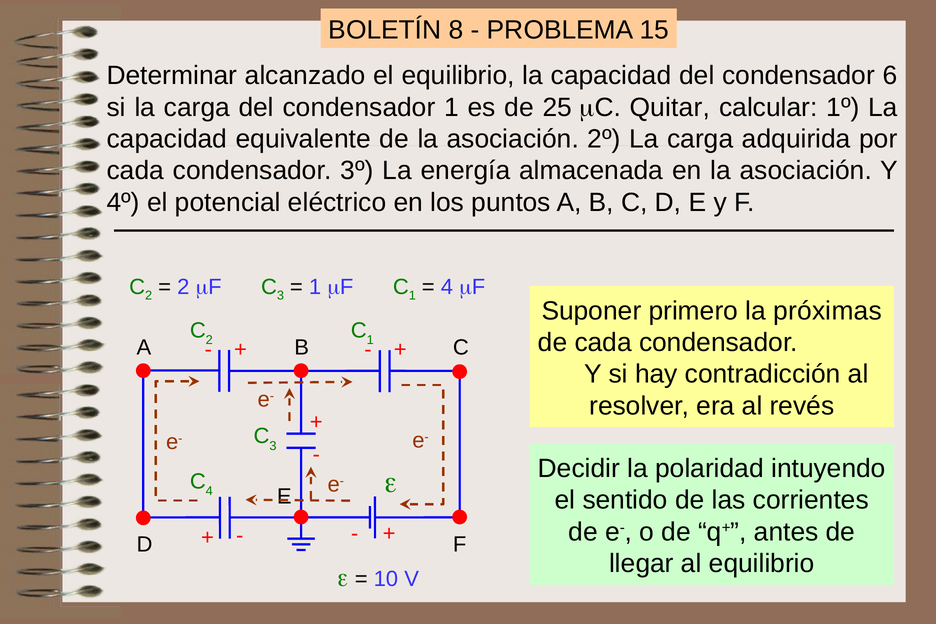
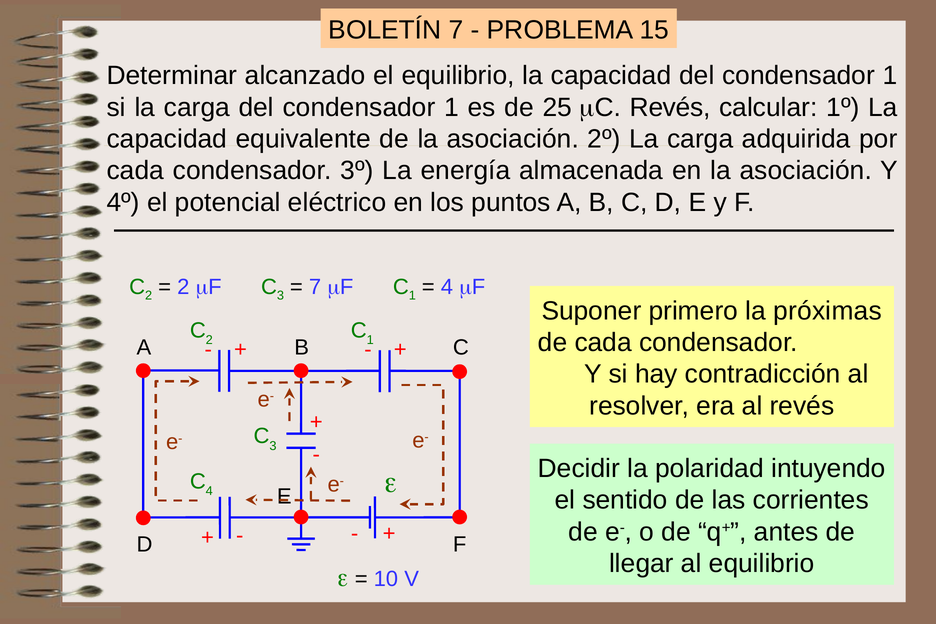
BOLETÍN 8: 8 -> 7 (456, 30)
capacidad del condensador 6: 6 -> 1 (890, 76)
C Quitar: Quitar -> Revés (670, 107)
1: 1 -> 7 (315, 287)
